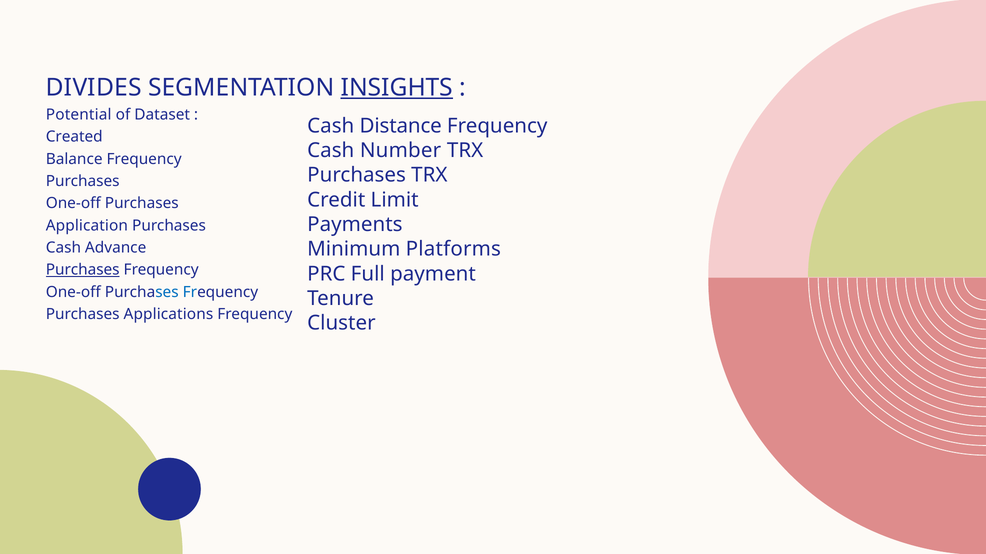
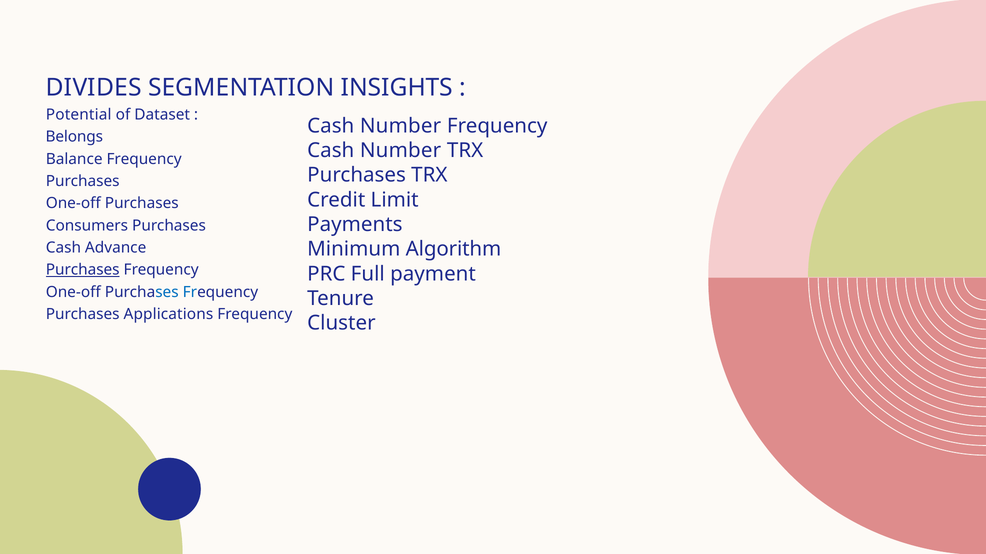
INSIGHTS underline: present -> none (397, 88)
Distance: Distance -> Number (401, 126)
Created: Created -> Belongs (74, 137)
Application: Application -> Consumers (87, 226)
Platforms: Platforms -> Algorithm (453, 249)
